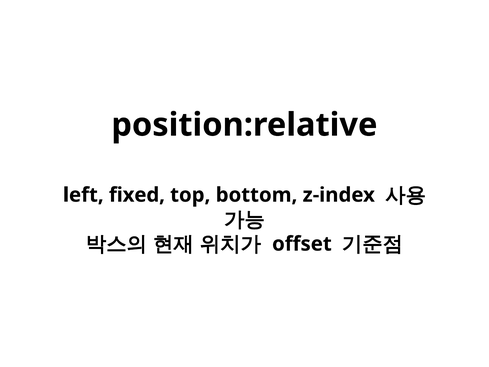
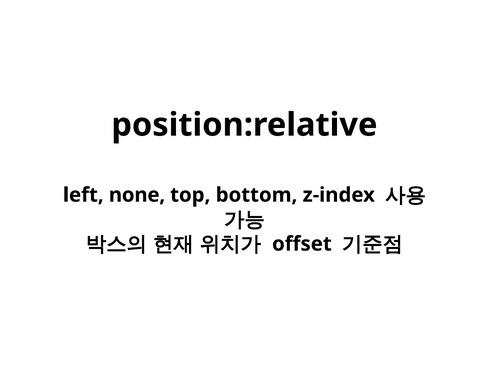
fixed: fixed -> none (137, 195)
